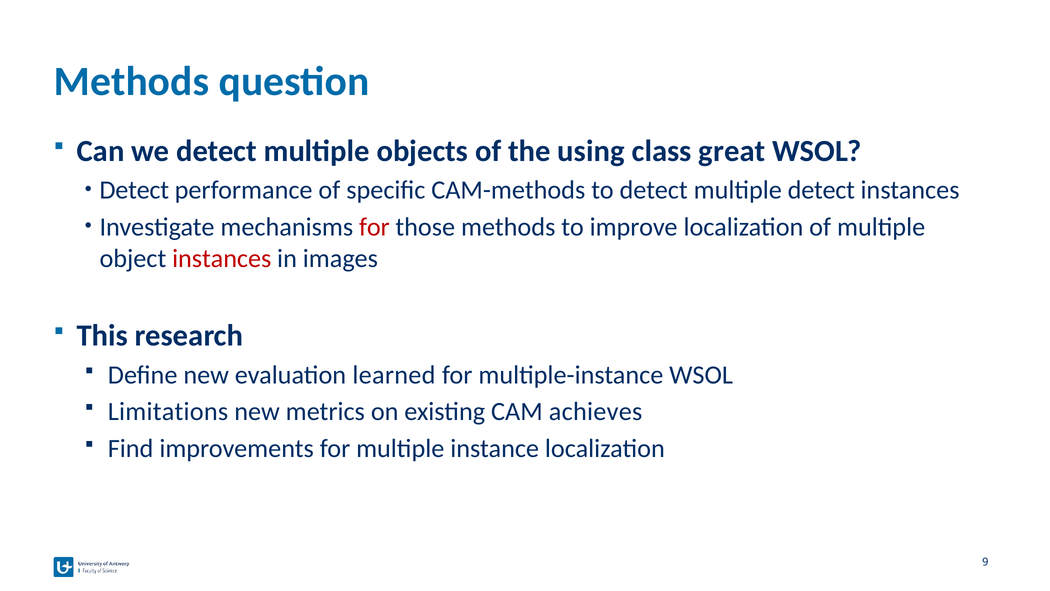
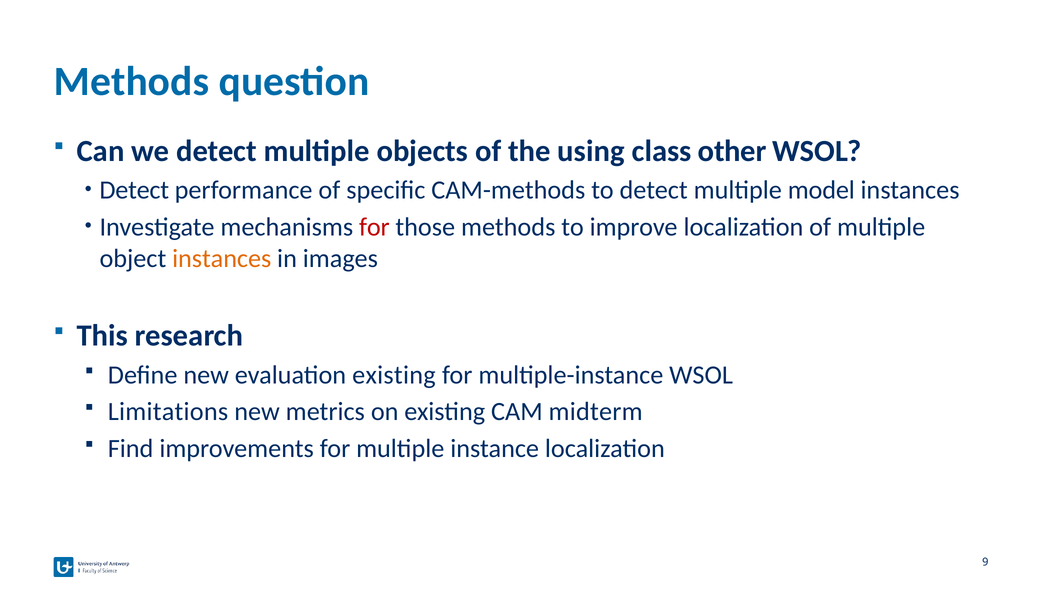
great: great -> other (732, 151)
multiple detect: detect -> model (821, 190)
instances colour: red -> orange (222, 258)
evaluation learned: learned -> existing (394, 375)
achieves: achieves -> midterm (596, 411)
